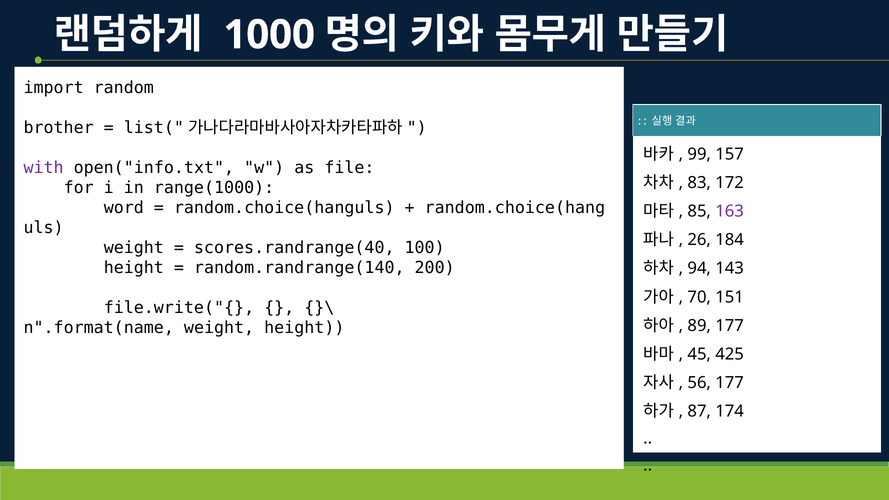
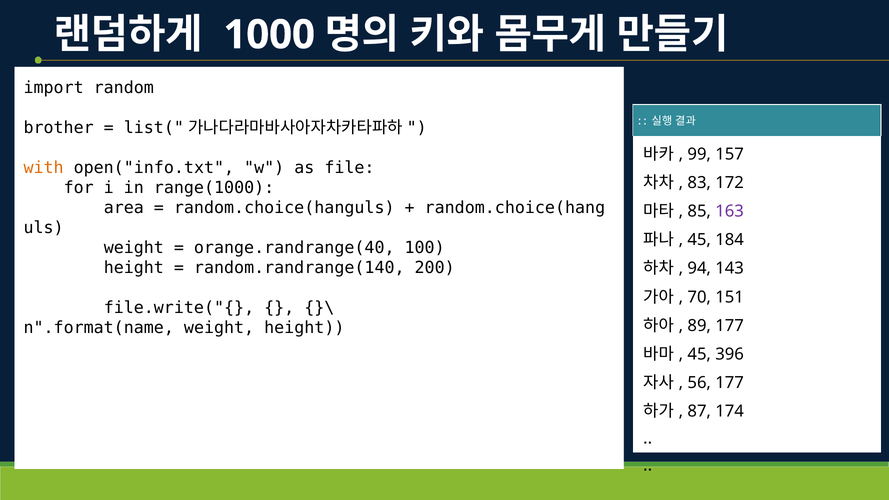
with colour: purple -> orange (44, 168)
word: word -> area (124, 208)
26: 26 -> 45 (699, 240)
scores.randrange(40: scores.randrange(40 -> orange.randrange(40 (294, 248)
425: 425 -> 396 (730, 354)
